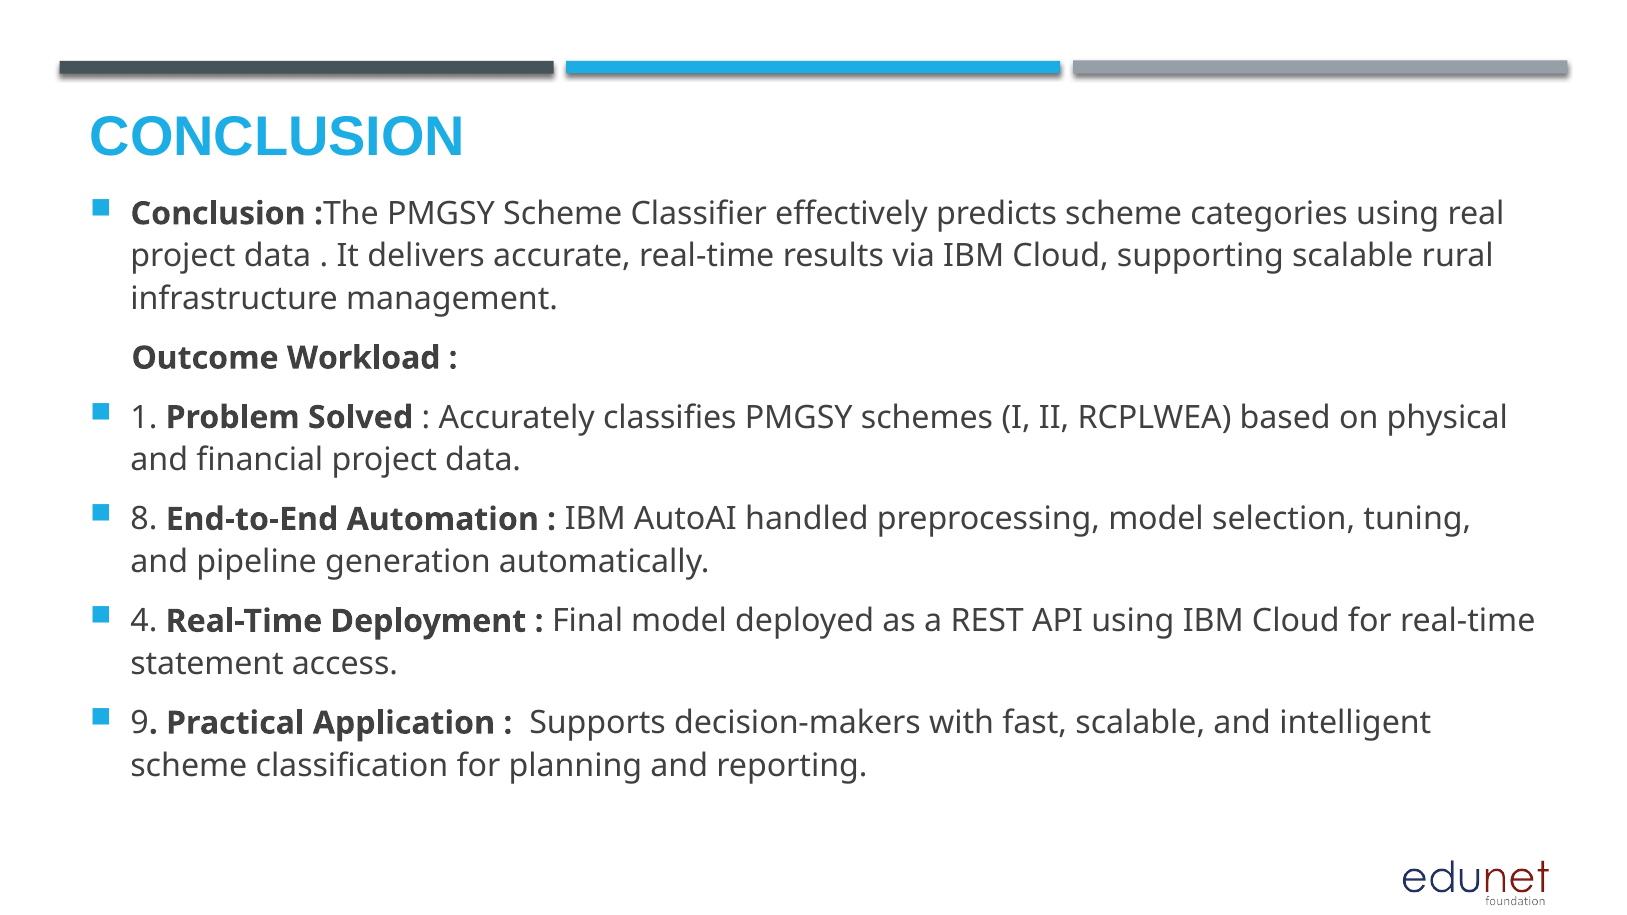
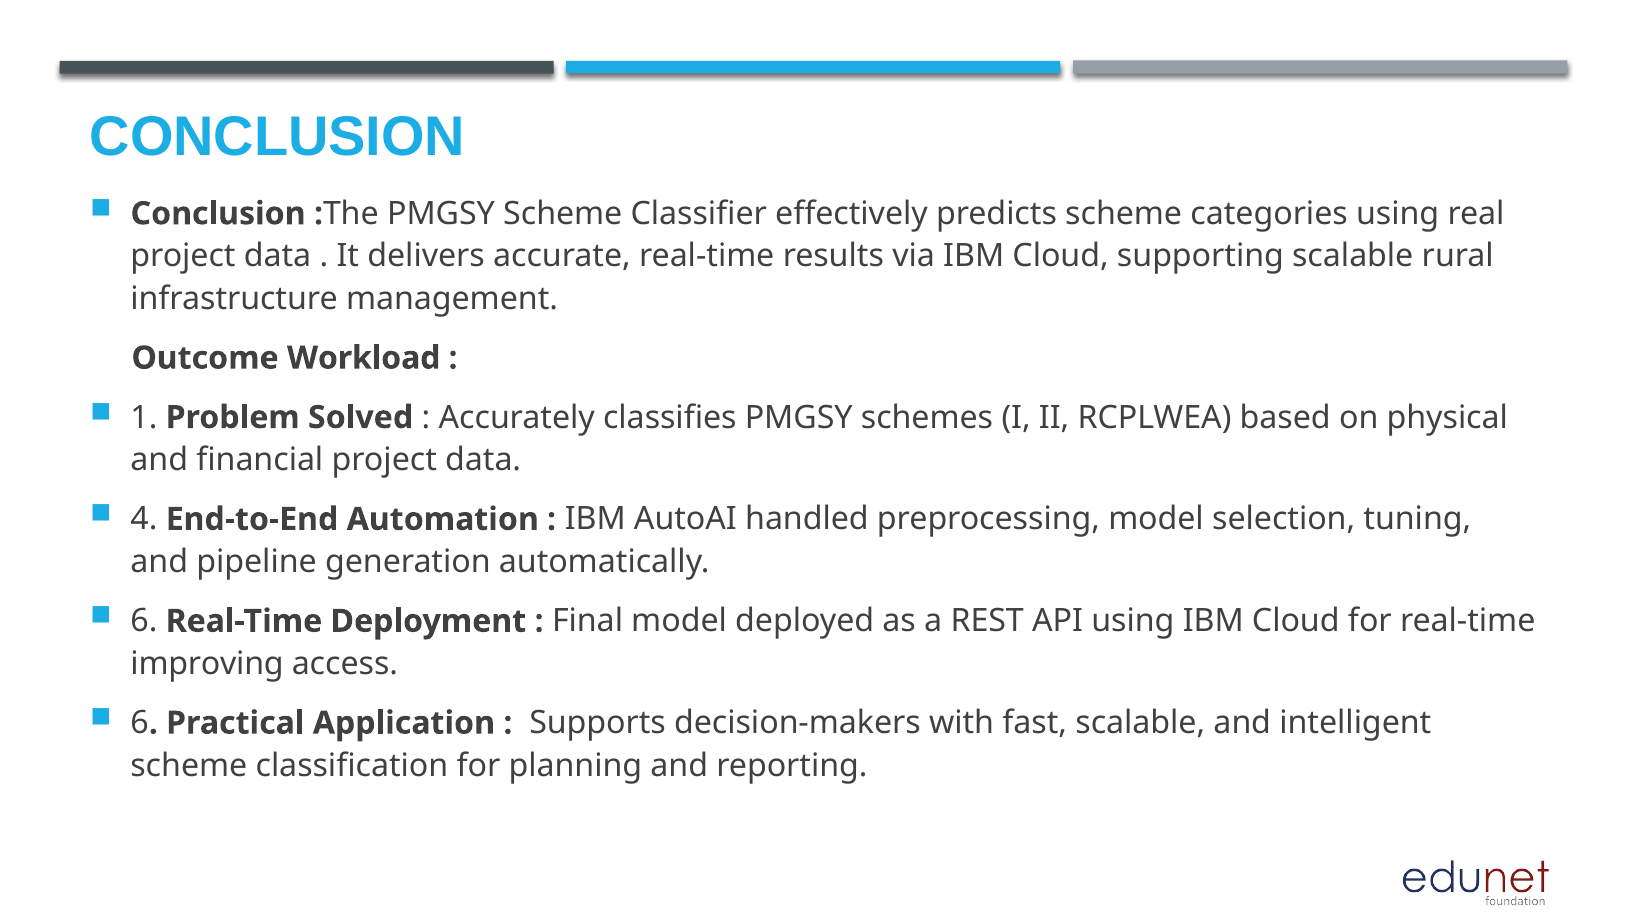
8: 8 -> 4 (144, 519)
4: 4 -> 6 (144, 621)
statement: statement -> improving (207, 664)
9: 9 -> 6 (140, 723)
